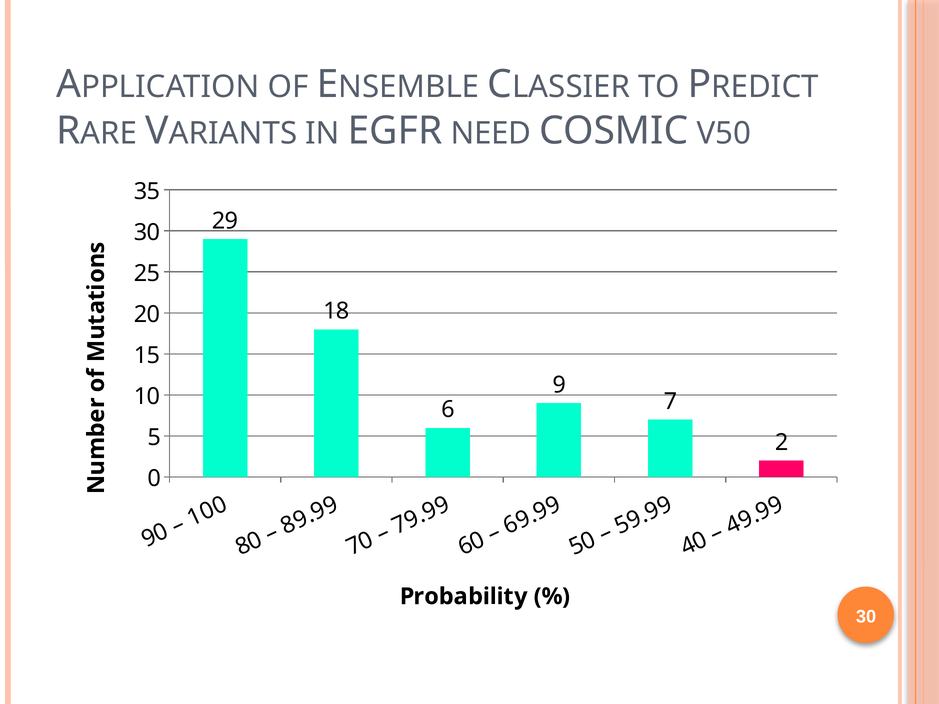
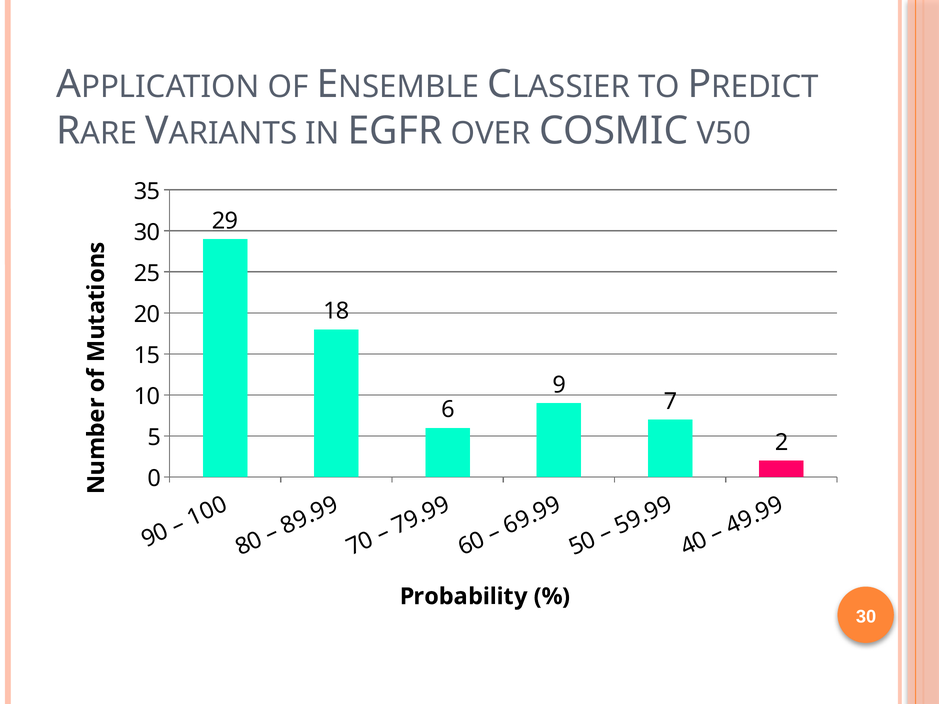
NEED: NEED -> OVER (491, 134)
